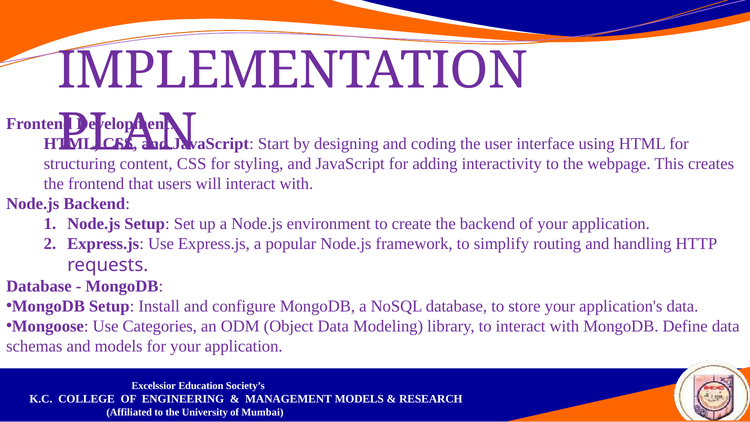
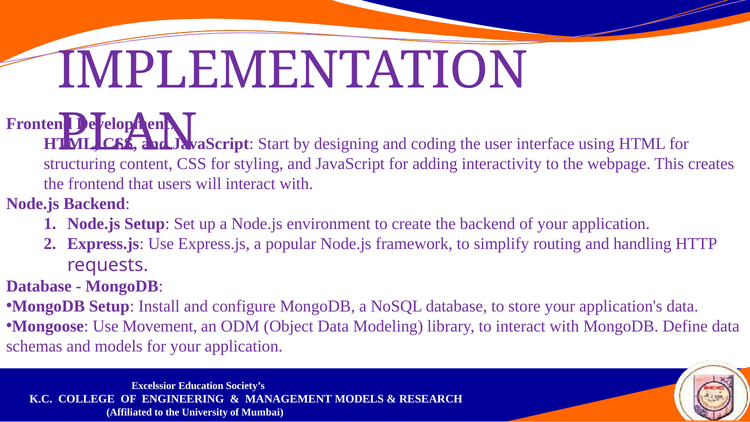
Categories: Categories -> Movement (160, 326)
